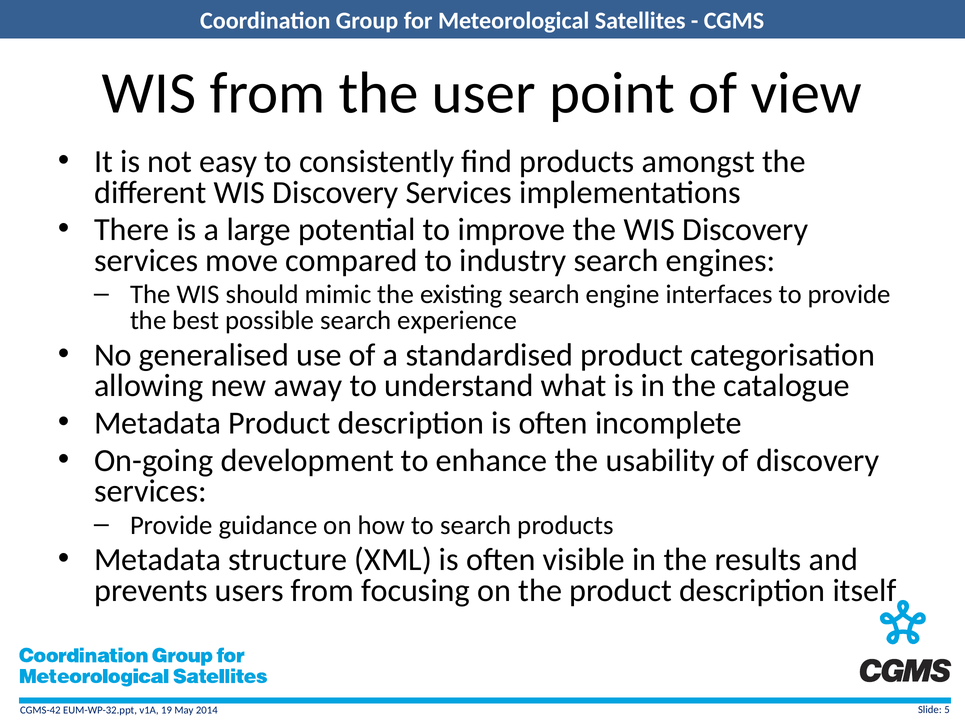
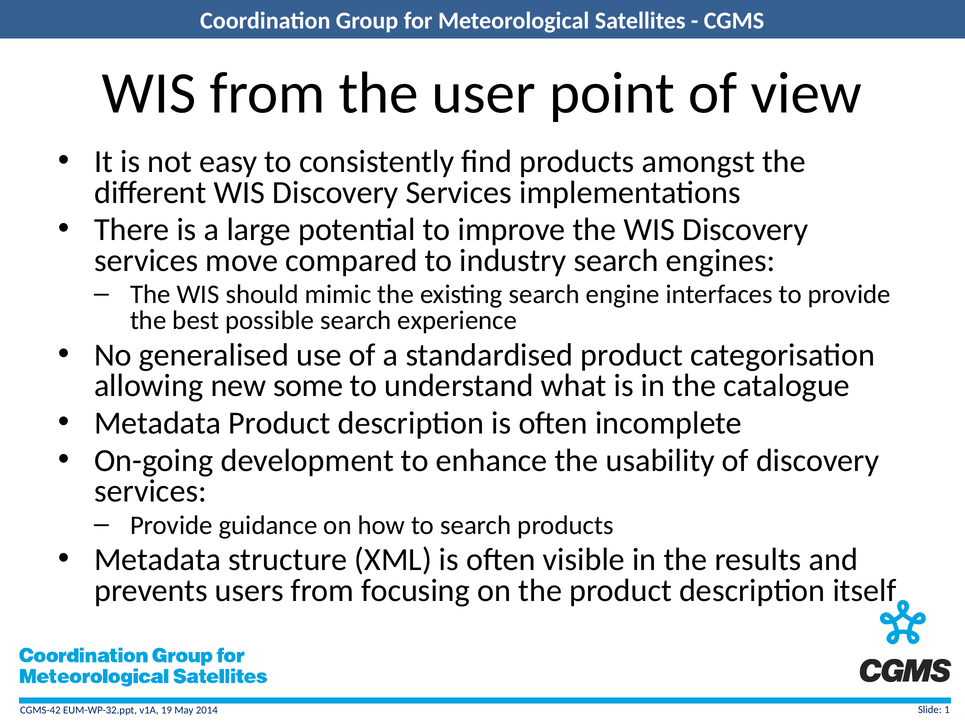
away: away -> some (308, 386)
5: 5 -> 1 (947, 710)
